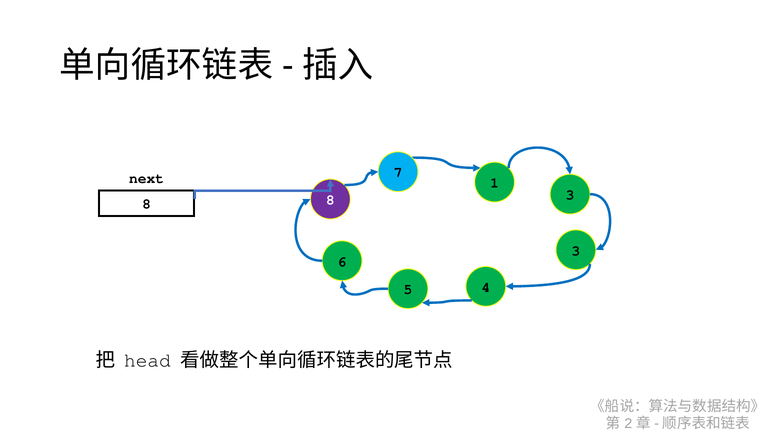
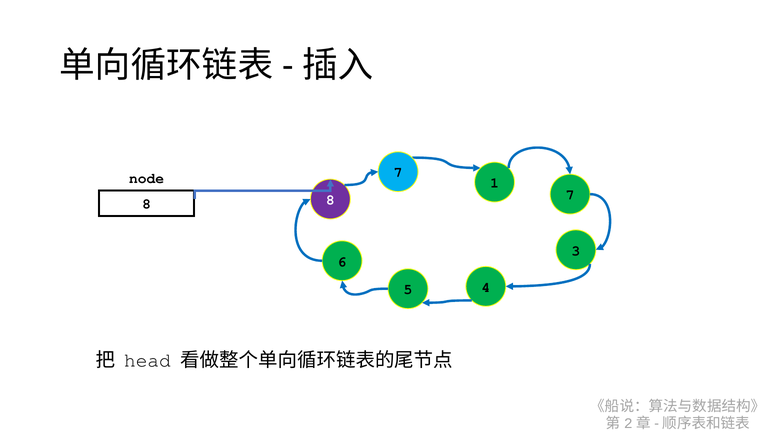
next: next -> node (147, 179)
3: 3 -> 7 (570, 195)
